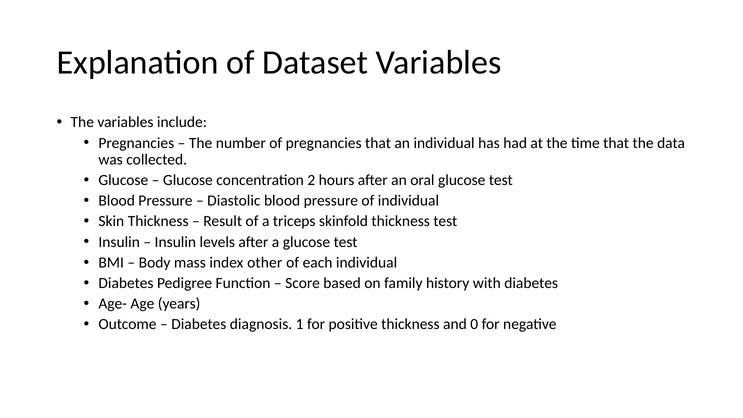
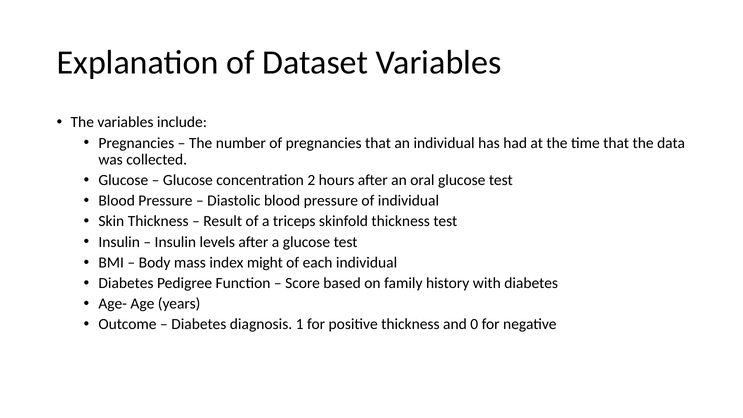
other: other -> might (265, 262)
